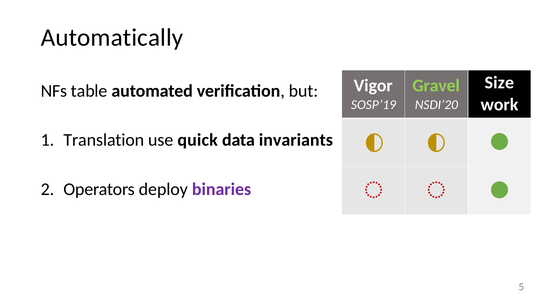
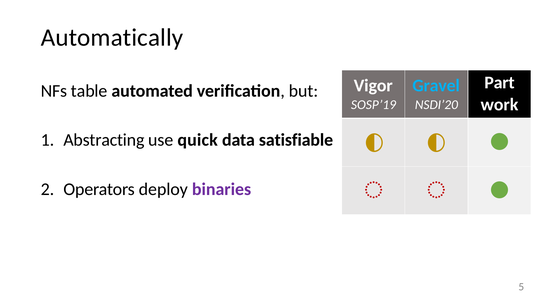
Size: Size -> Part (500, 83)
Gravel colour: light green -> light blue (436, 86)
Translation: Translation -> Abstracting (104, 140)
invariants: invariants -> satisfiable (296, 140)
